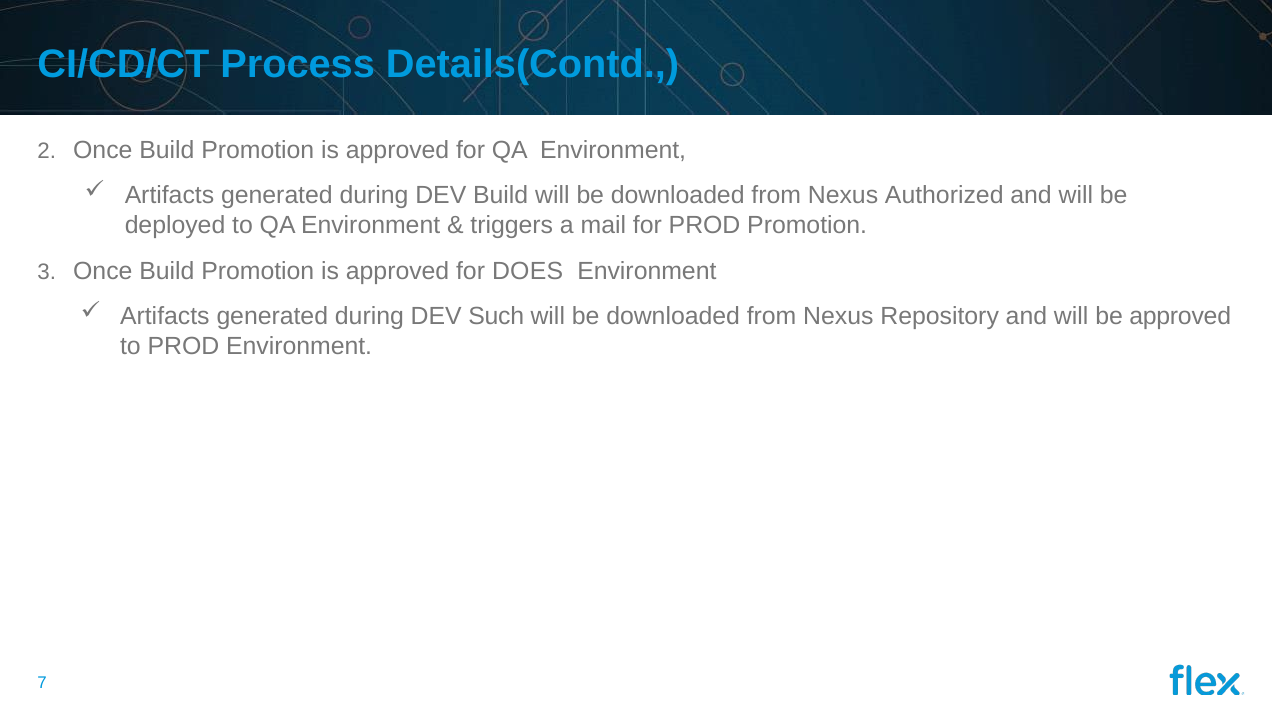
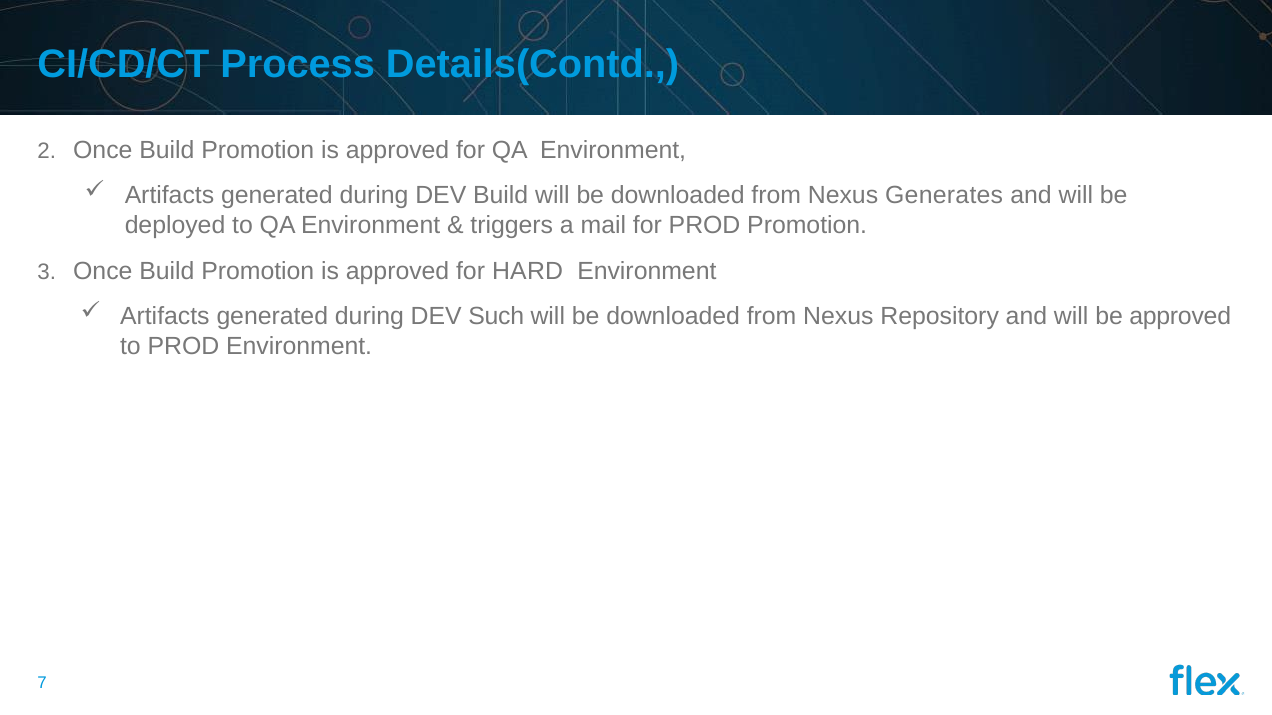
Authorized: Authorized -> Generates (944, 196)
DOES: DOES -> HARD (528, 271)
